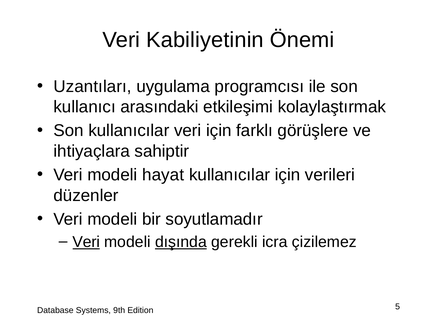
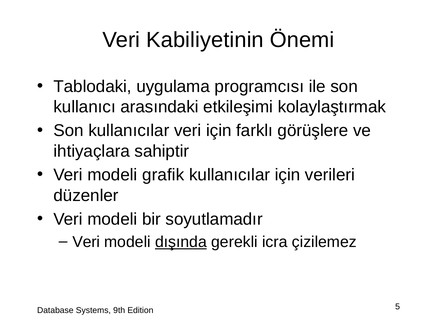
Uzantıları: Uzantıları -> Tablodaki (93, 86)
hayat: hayat -> grafik (163, 175)
Veri underline: present -> none (86, 242)
